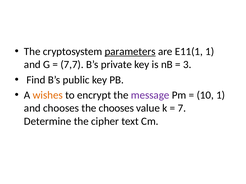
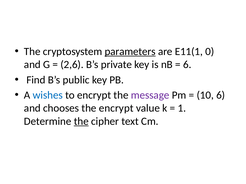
E11(1 1: 1 -> 0 (210, 52)
7,7: 7,7 -> 2,6 (72, 65)
3: 3 -> 6 (187, 65)
wishes colour: orange -> blue (48, 95)
10 1: 1 -> 6 (221, 95)
the chooses: chooses -> encrypt (116, 108)
7: 7 -> 1 (182, 108)
the underline: none -> present (81, 122)
